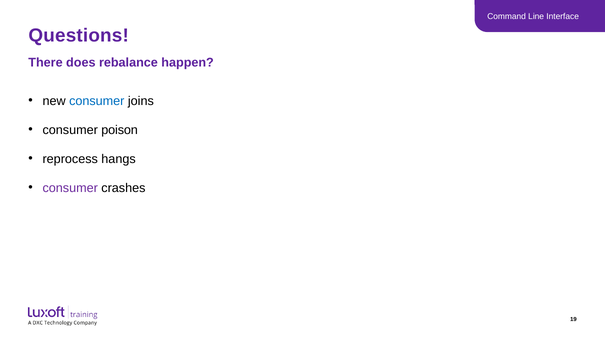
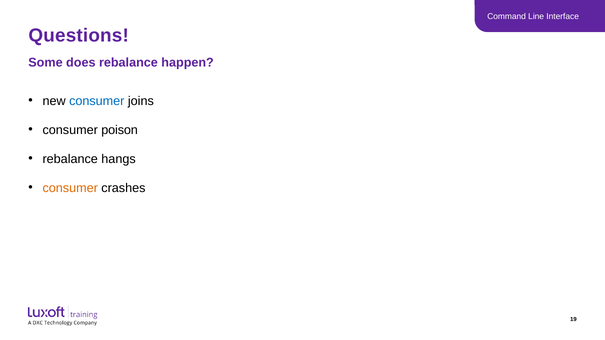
There: There -> Some (45, 63)
reprocess: reprocess -> rebalance (70, 159)
consumer colour: purple -> orange (70, 188)
